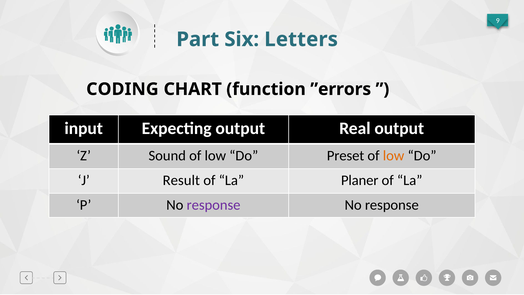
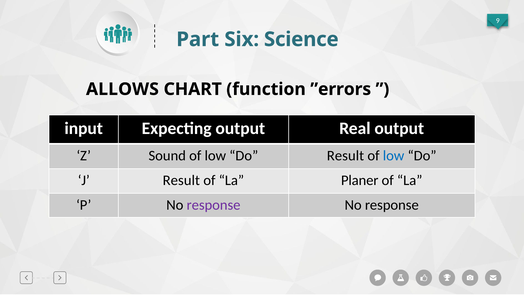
Letters: Letters -> Science (301, 39)
CODING: CODING -> ALLOWS (122, 89)
Do Preset: Preset -> Result (345, 155)
low colour: orange -> blue (394, 155)
